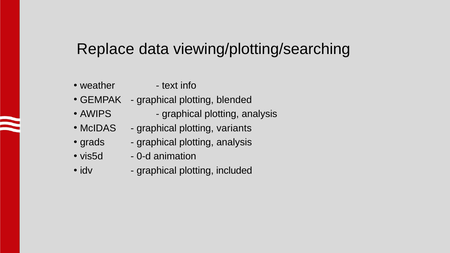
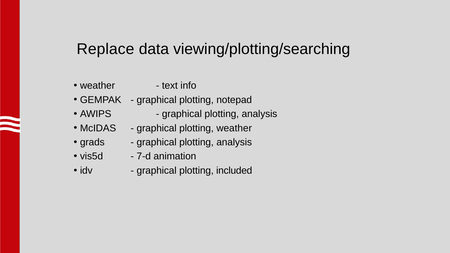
blended: blended -> notepad (234, 100)
plotting variants: variants -> weather (234, 128)
0-d: 0-d -> 7-d (144, 156)
